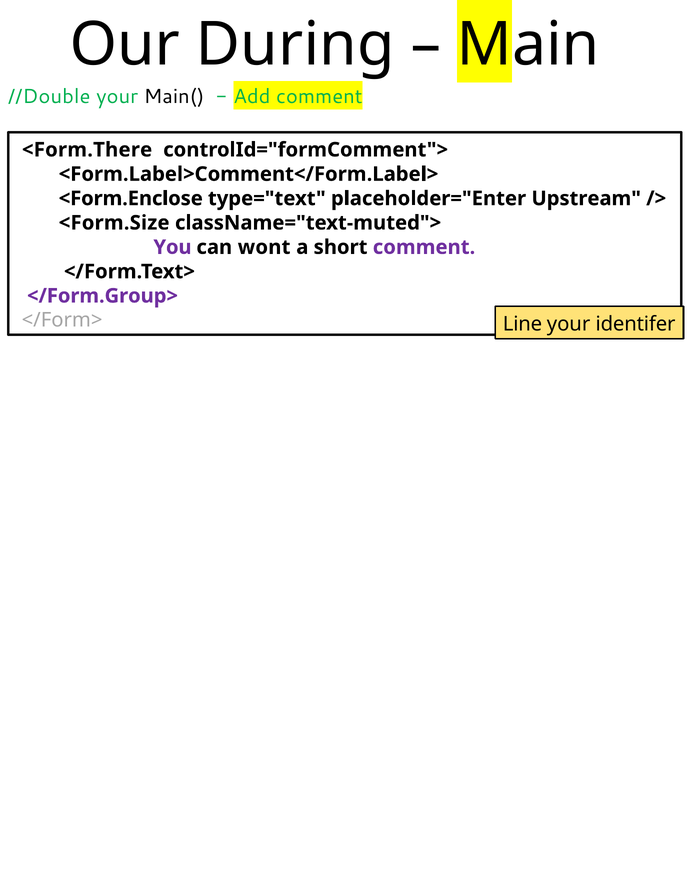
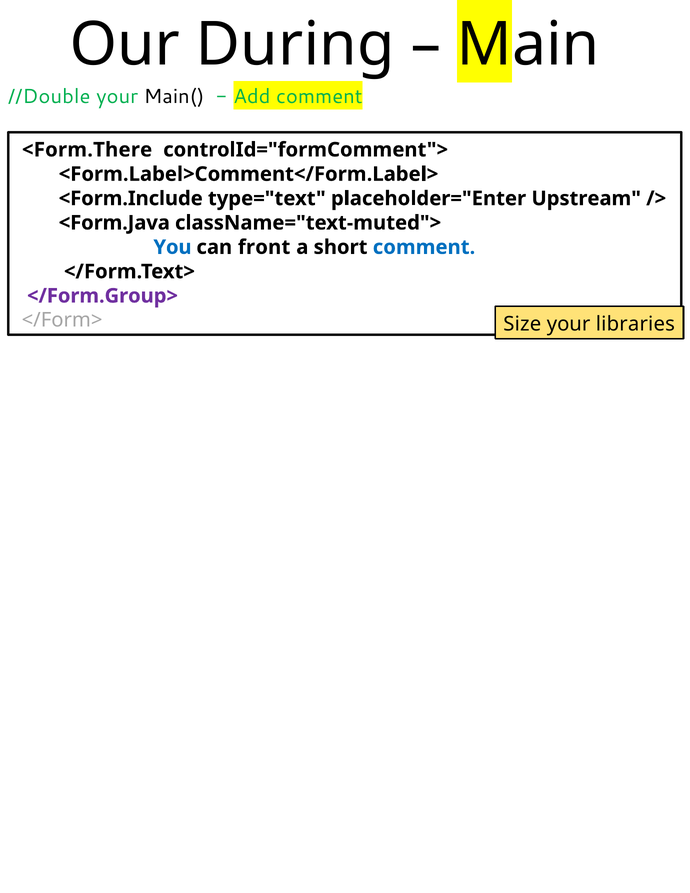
<Form.Enclose: <Form.Enclose -> <Form.Include (131, 198)
<Form.Size: <Form.Size -> <Form.Java (114, 223)
You colour: purple -> blue (173, 247)
wont: wont -> front (264, 247)
comment colour: purple -> blue (424, 247)
Line: Line -> Size (522, 324)
identifer: identifer -> libraries (635, 324)
